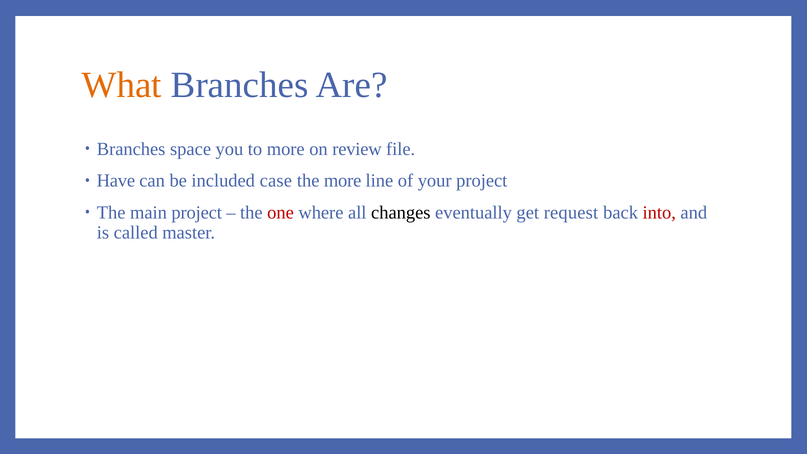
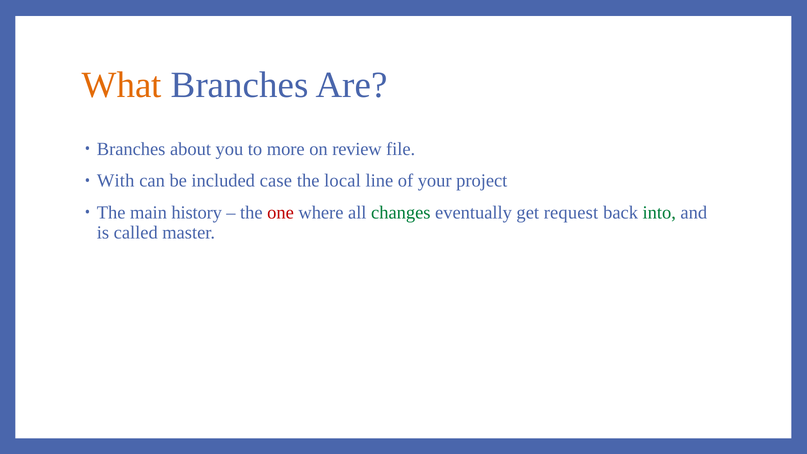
space: space -> about (191, 149)
Have: Have -> With (116, 181)
the more: more -> local (342, 181)
main project: project -> history (197, 213)
changes colour: black -> green (401, 213)
into colour: red -> green (659, 213)
